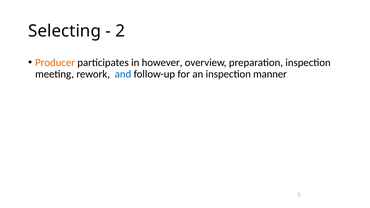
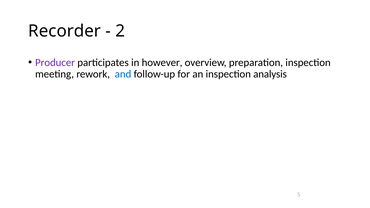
Selecting: Selecting -> Recorder (65, 31)
Producer colour: orange -> purple (55, 63)
manner: manner -> analysis (270, 74)
